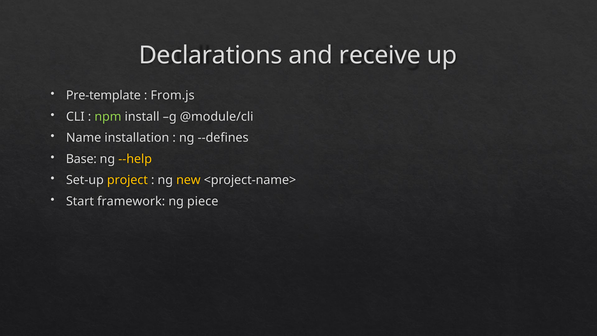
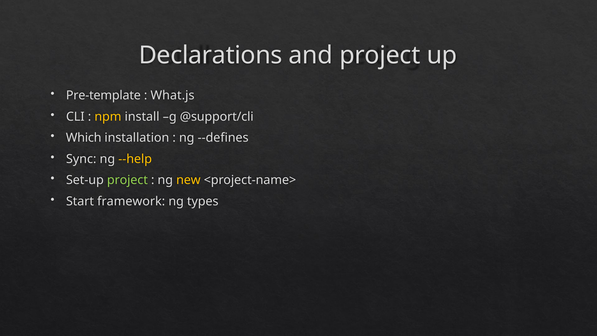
and receive: receive -> project (380, 55)
From.js: From.js -> What.js (173, 95)
npm colour: light green -> yellow (108, 117)
@module/cli: @module/cli -> @support/cli (217, 117)
Name: Name -> Which (84, 138)
Base: Base -> Sync (81, 159)
project colour: yellow -> light green (127, 180)
piece: piece -> types (203, 201)
